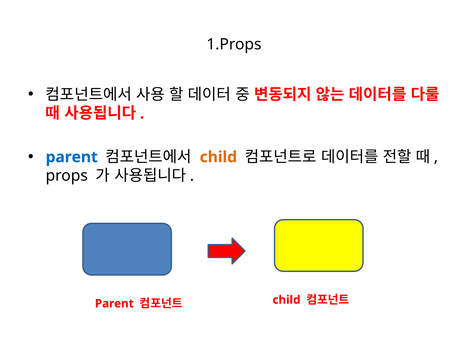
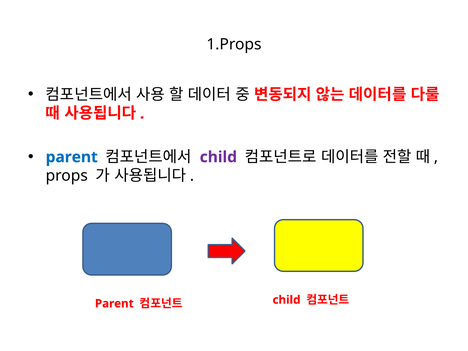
child colour: orange -> purple (218, 157)
